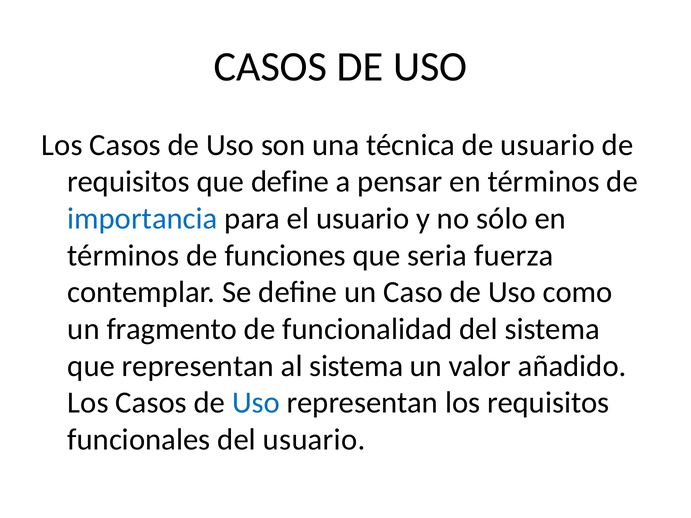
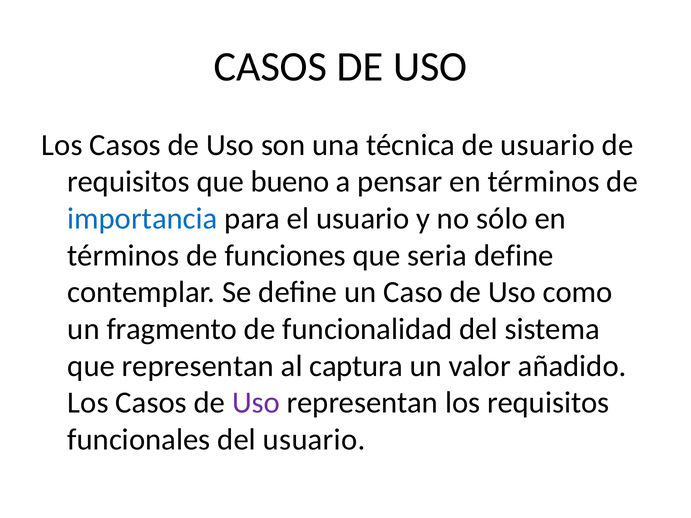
que define: define -> bueno (290, 182)
seria fuerza: fuerza -> define (514, 256)
al sistema: sistema -> captura (356, 366)
Uso colour: blue -> purple (256, 403)
